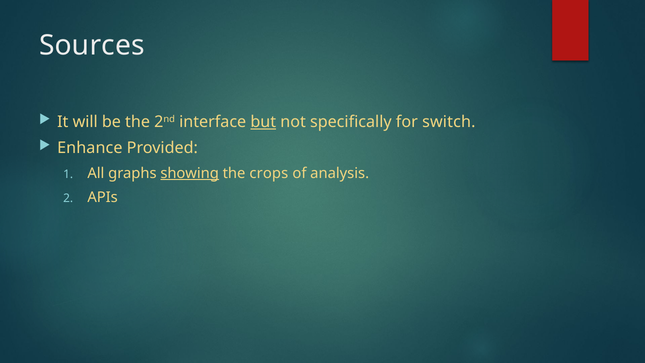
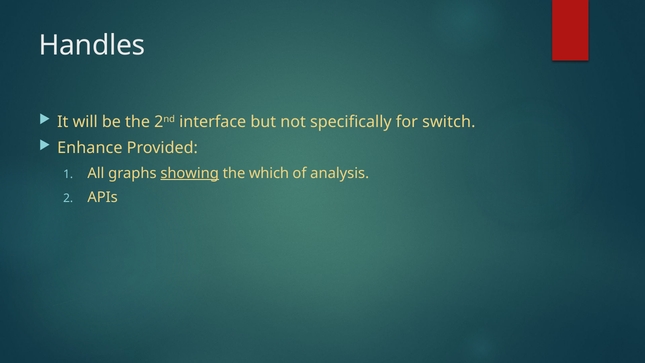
Sources: Sources -> Handles (92, 45)
but underline: present -> none (263, 122)
crops: crops -> which (269, 173)
